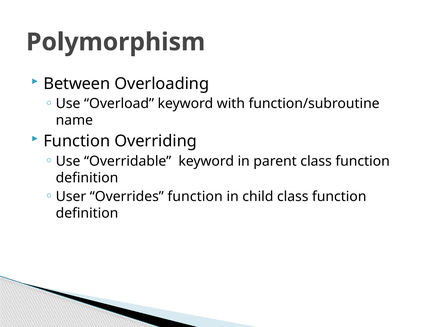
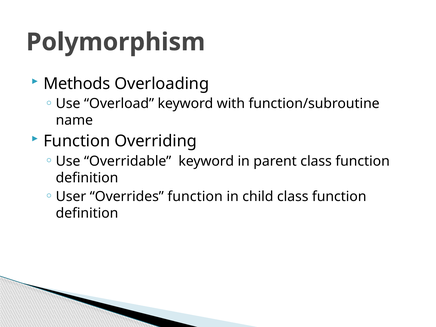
Between: Between -> Methods (77, 84)
